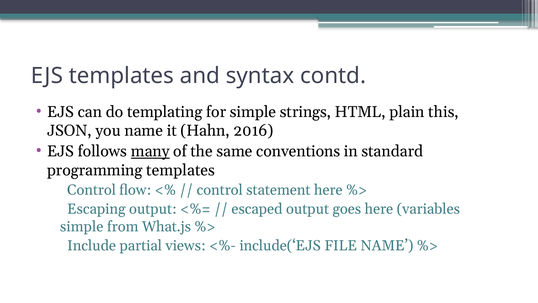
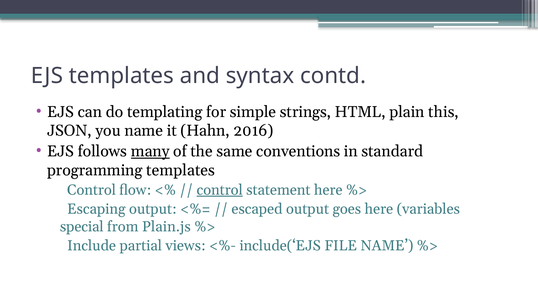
control underline: none -> present (220, 190)
simple: simple -> special (82, 226)
What.js: What.js -> Plain.js (166, 226)
